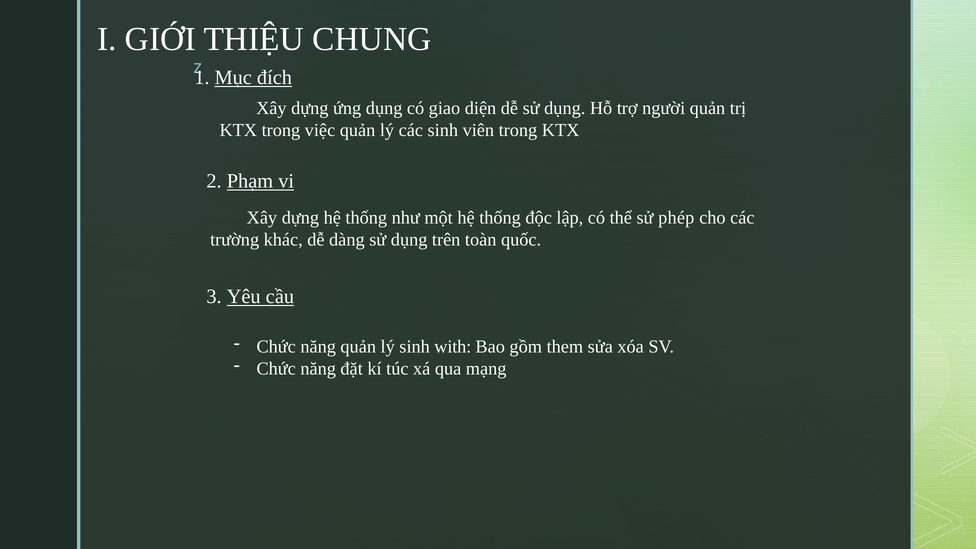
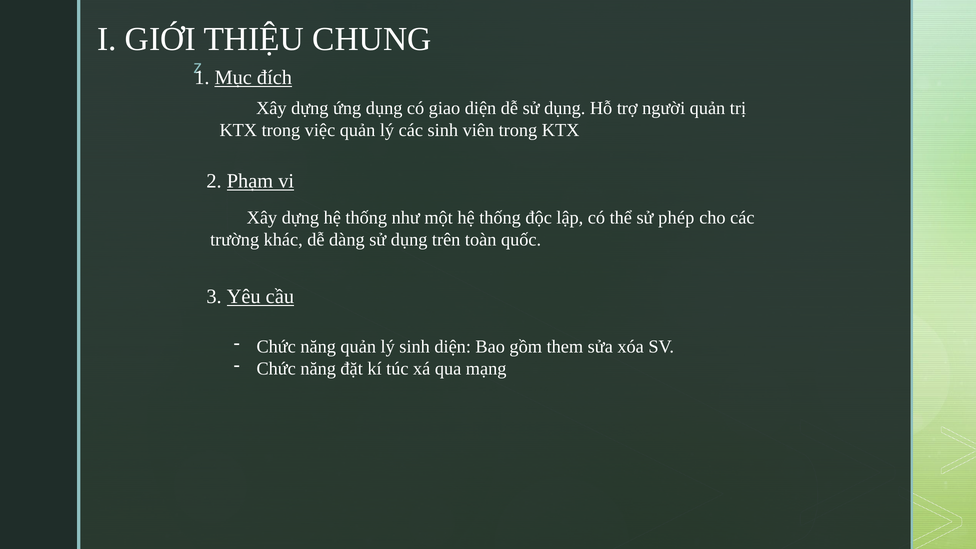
sinh with: with -> diện (453, 347)
